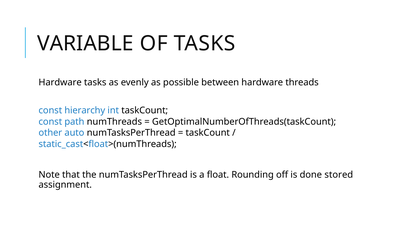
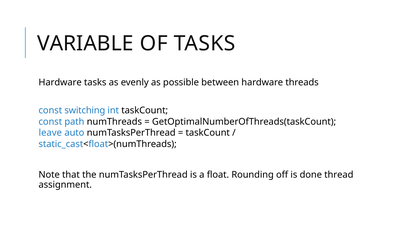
hierarchy: hierarchy -> switching (85, 110)
other: other -> leave (50, 133)
stored: stored -> thread (339, 175)
